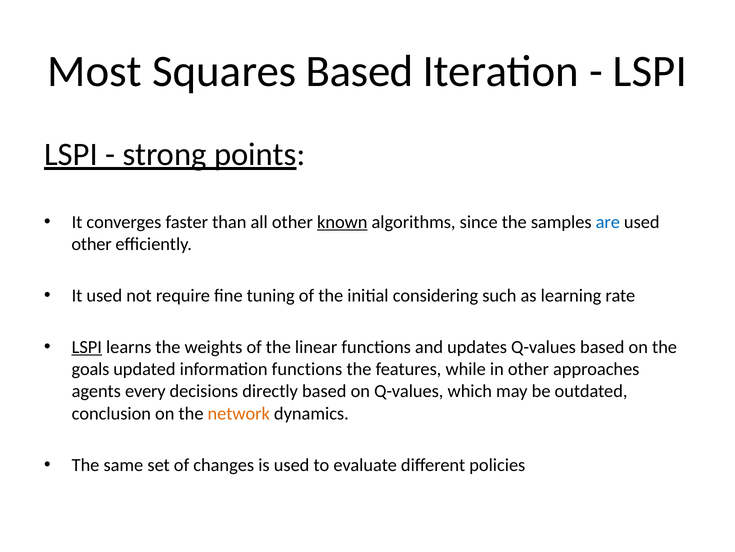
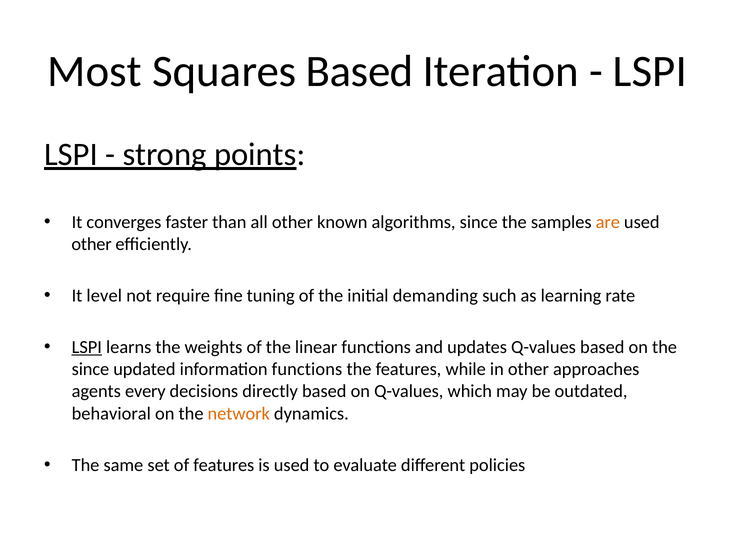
known underline: present -> none (342, 222)
are colour: blue -> orange (608, 222)
It used: used -> level (104, 295)
considering: considering -> demanding (435, 295)
goals: goals -> since (90, 369)
conclusion: conclusion -> behavioral (111, 413)
of changes: changes -> features (224, 464)
